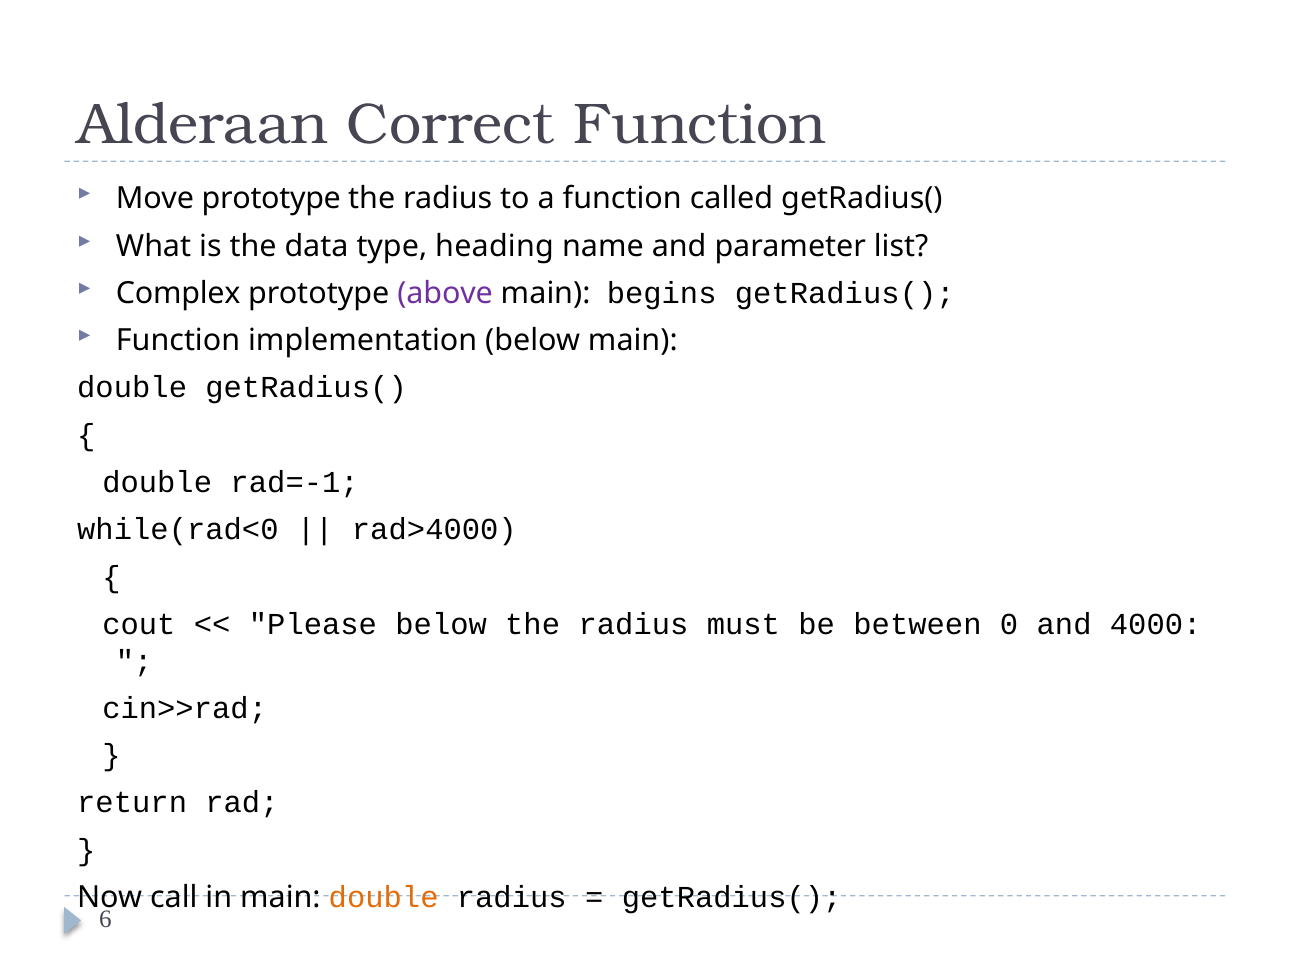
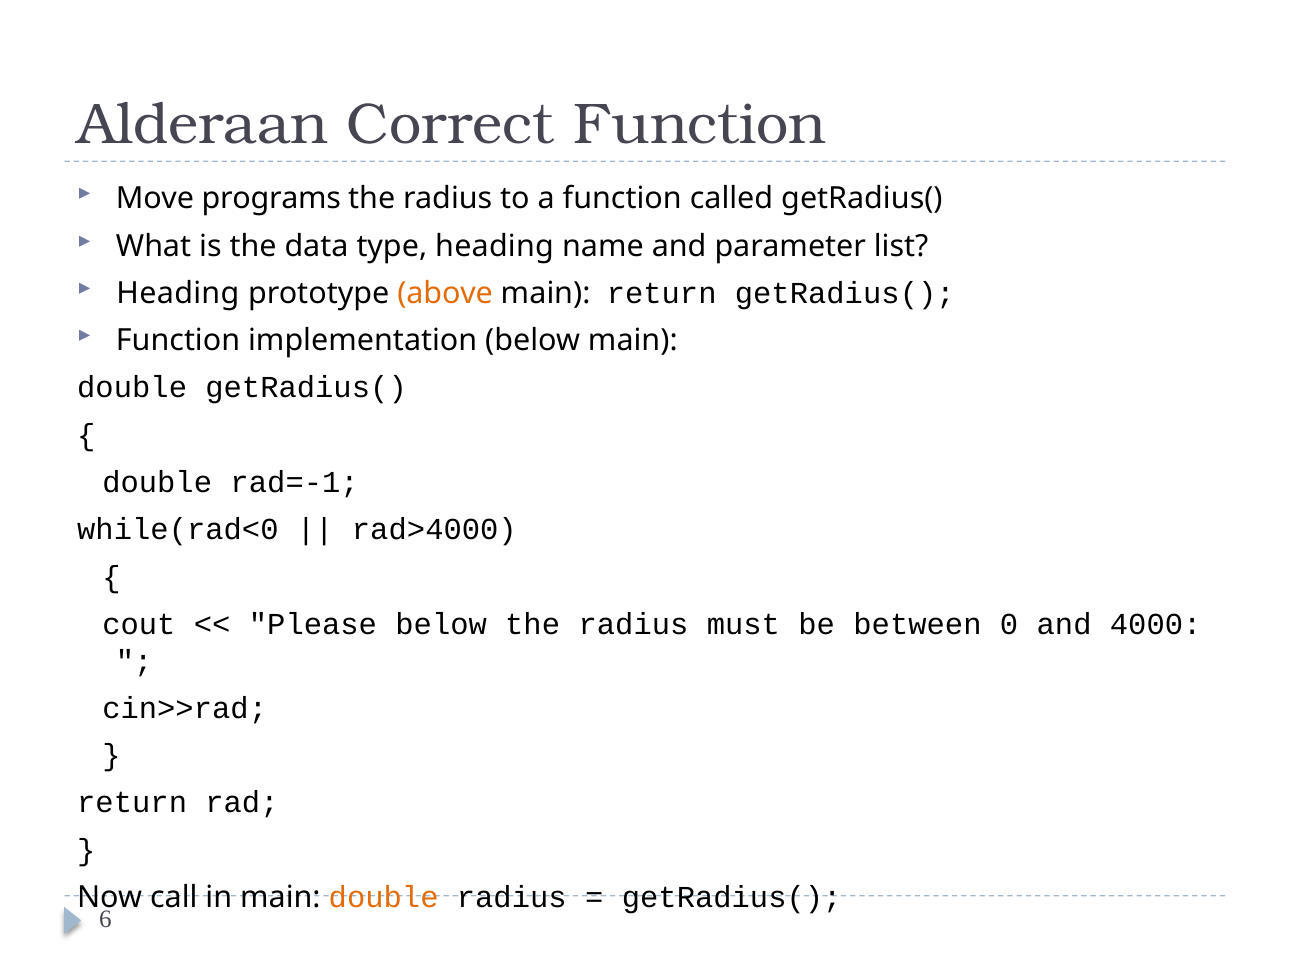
Move prototype: prototype -> programs (271, 199)
Complex: Complex -> Heading (178, 293)
above colour: purple -> orange (445, 293)
main begins: begins -> return (662, 293)
